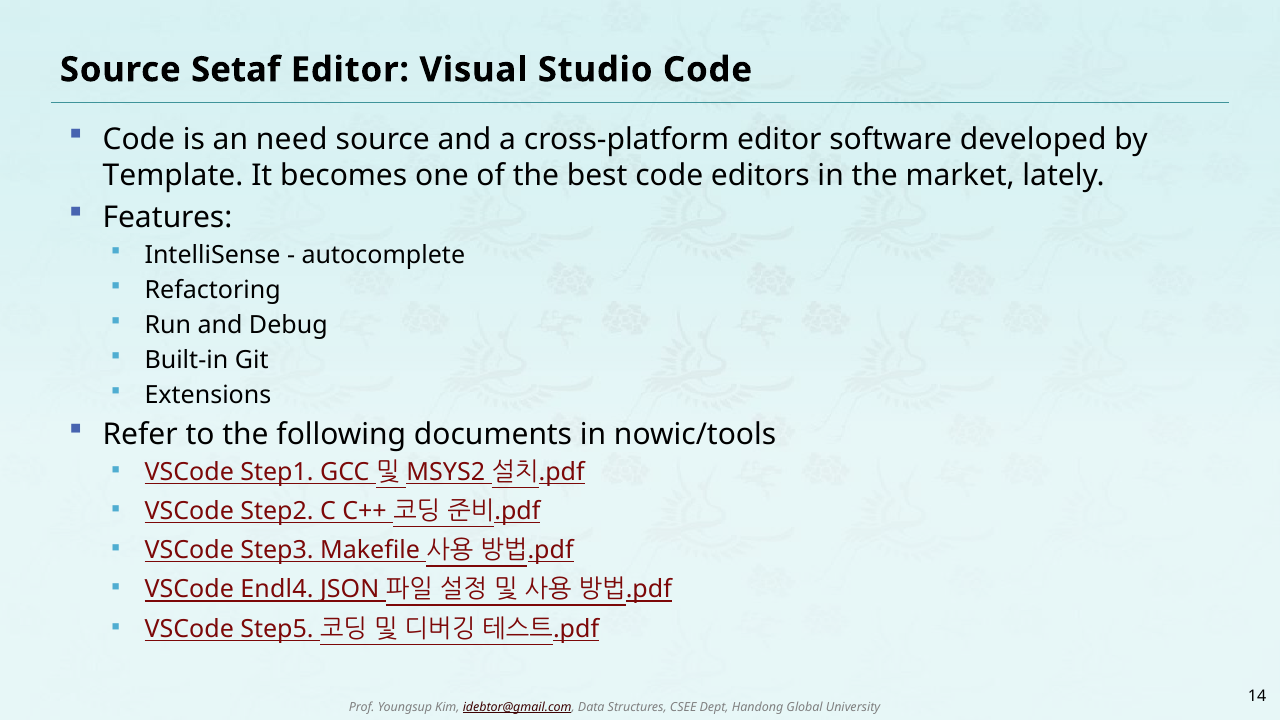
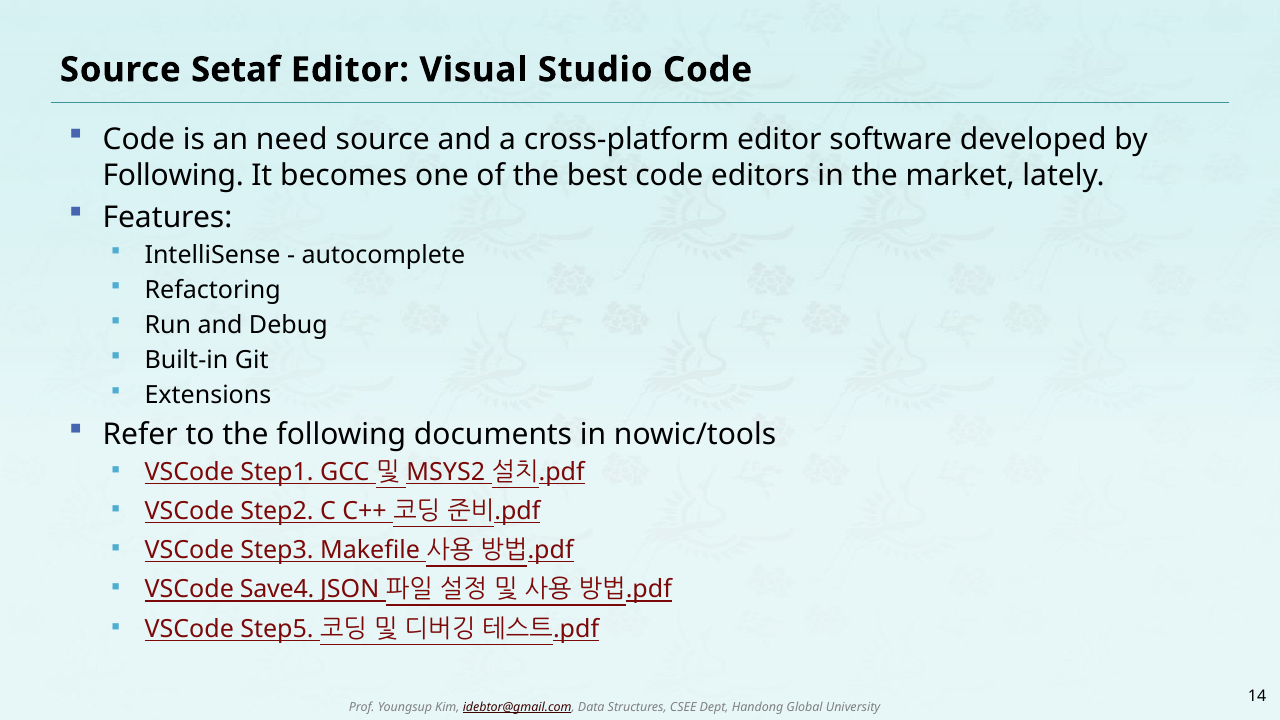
Template: Template -> Following (173, 175)
Endl4: Endl4 -> Save4 (277, 590)
